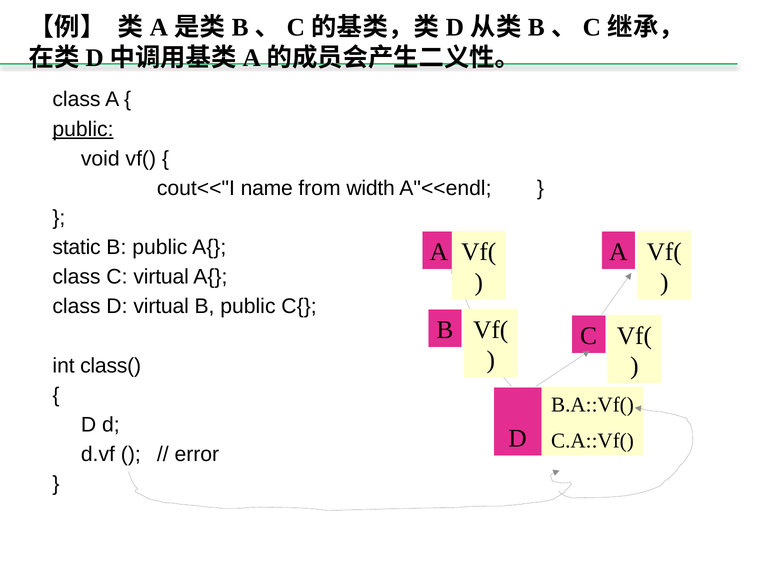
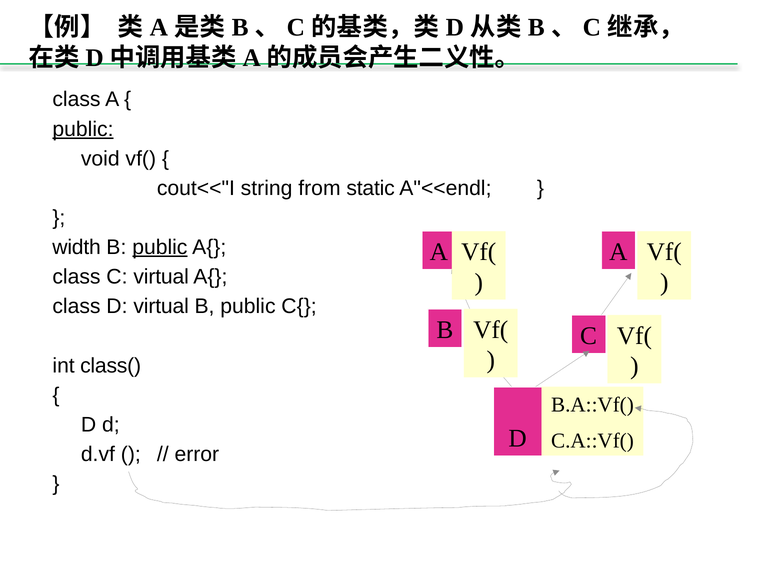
name: name -> string (267, 188)
width: width -> static (371, 188)
static: static -> width (77, 247)
public underline: none -> present (160, 247)
